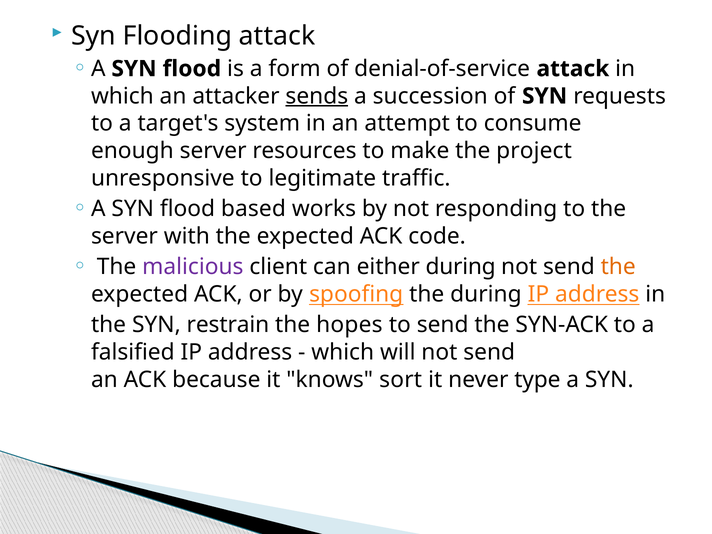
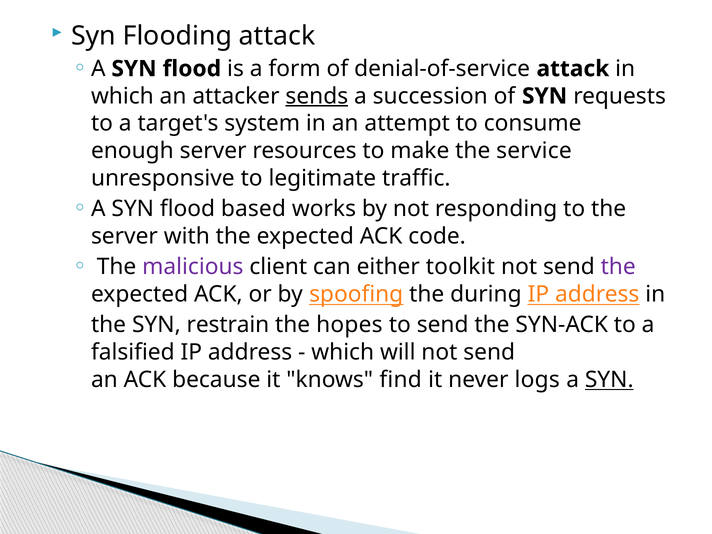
project: project -> service (534, 151)
either during: during -> toolkit (460, 267)
the colour: orange -> purple (618, 267)
sort: sort -> find (401, 380)
type: type -> logs (537, 380)
SYN underline: none -> present (609, 380)
